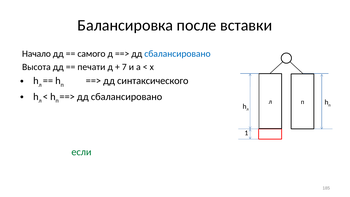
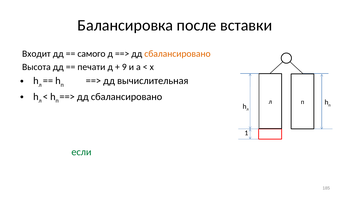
Начало: Начало -> Входит (36, 54)
сбалансировано colour: blue -> orange (177, 54)
7: 7 -> 9 (124, 67)
синтаксического: синтаксического -> вычислительная (153, 81)
